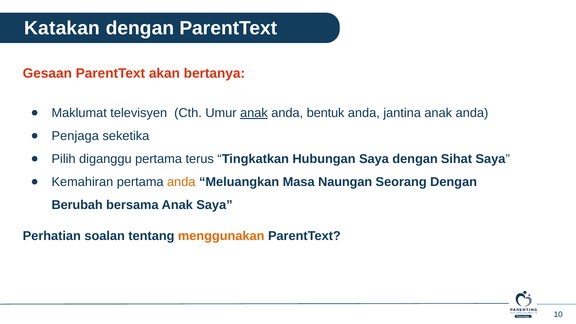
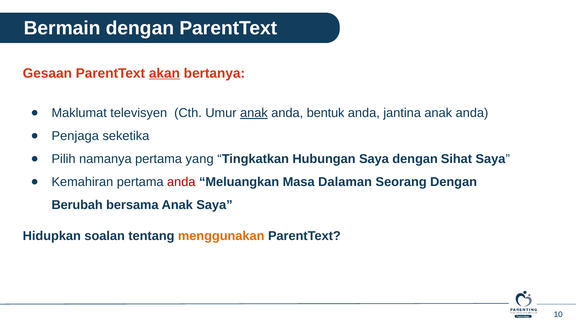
Katakan: Katakan -> Bermain (62, 28)
akan underline: none -> present (164, 73)
diganggu: diganggu -> namanya (105, 159)
terus: terus -> yang (200, 159)
anda colour: orange -> red (181, 182)
Naungan: Naungan -> Dalaman (345, 182)
Perhatian: Perhatian -> Hidupkan (52, 236)
